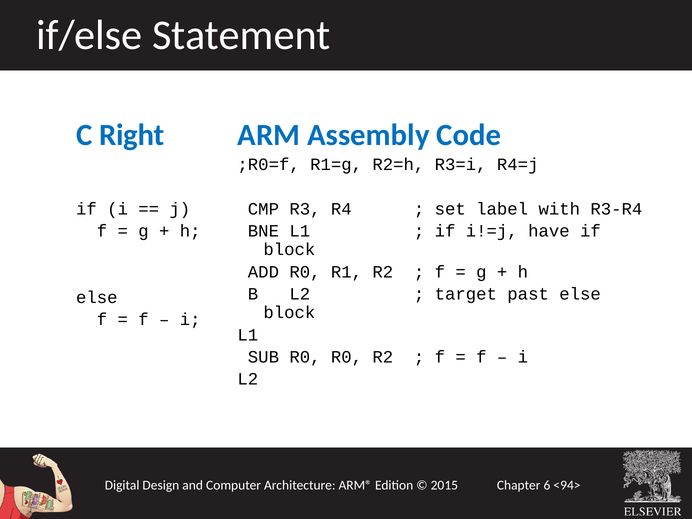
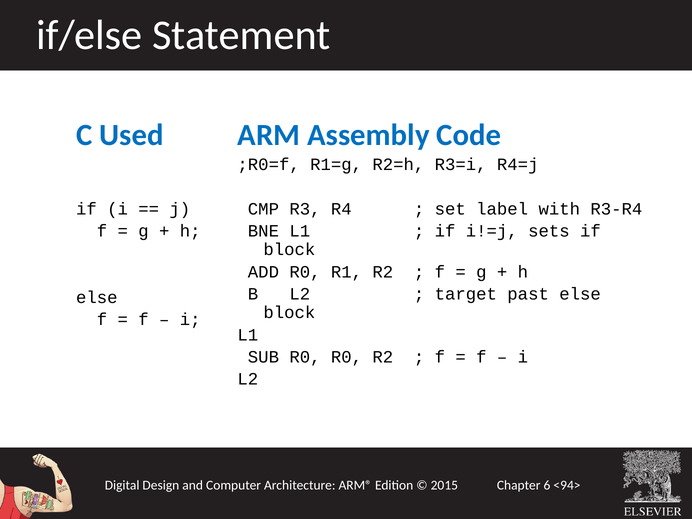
Right: Right -> Used (132, 135)
have: have -> sets (549, 231)
